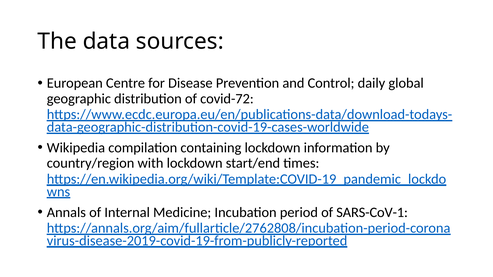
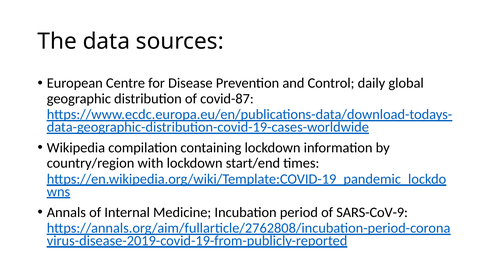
covid-72: covid-72 -> covid-87 (227, 99)
SARS-CoV-1: SARS-CoV-1 -> SARS-CoV-9 (372, 213)
